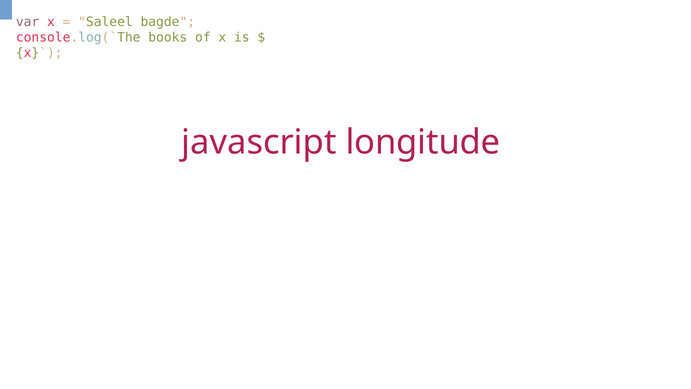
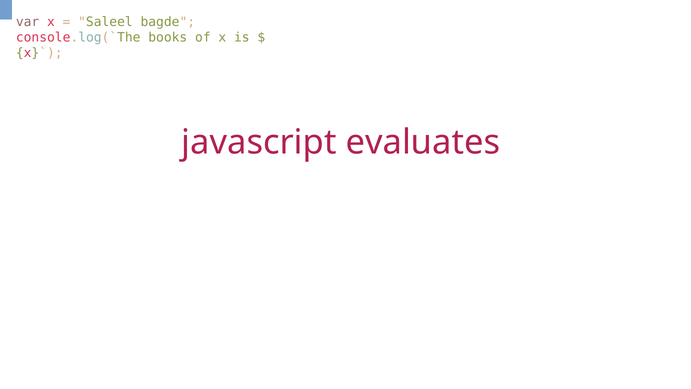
longitude: longitude -> evaluates (423, 142)
